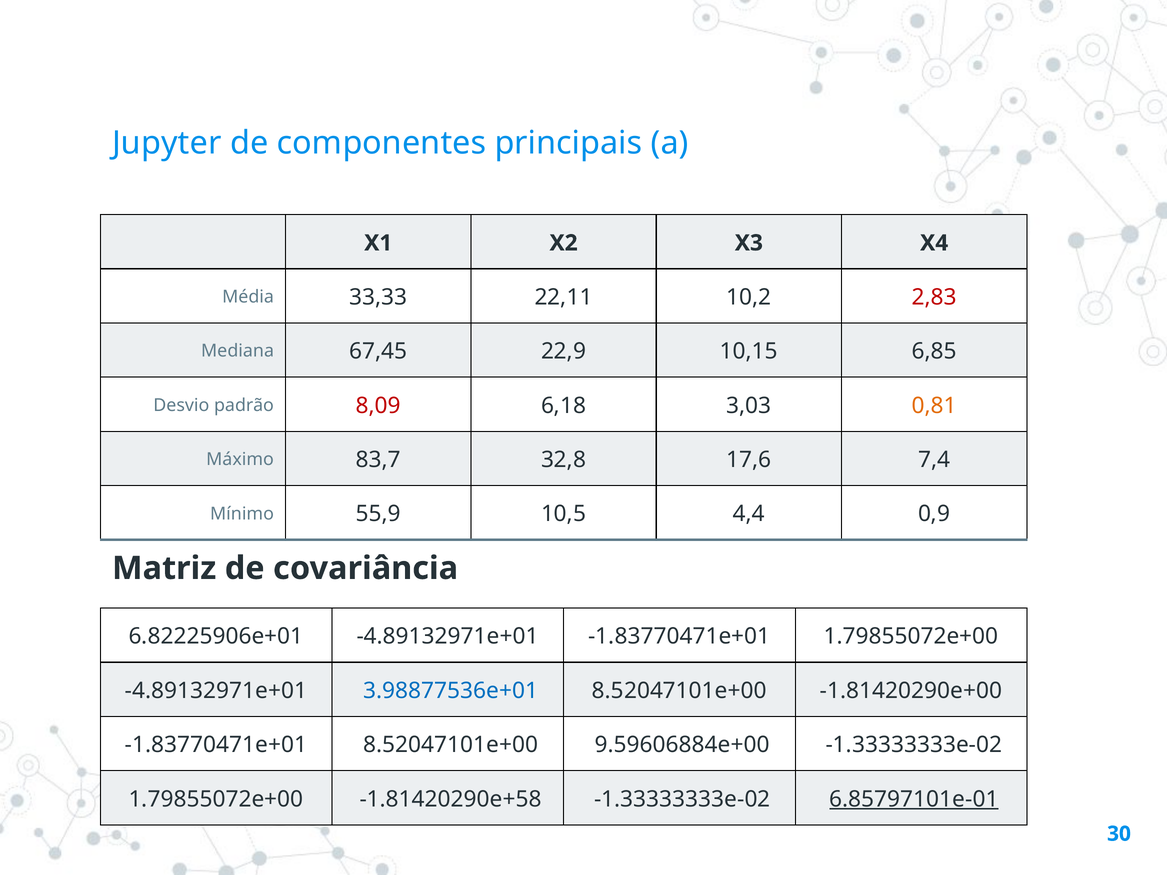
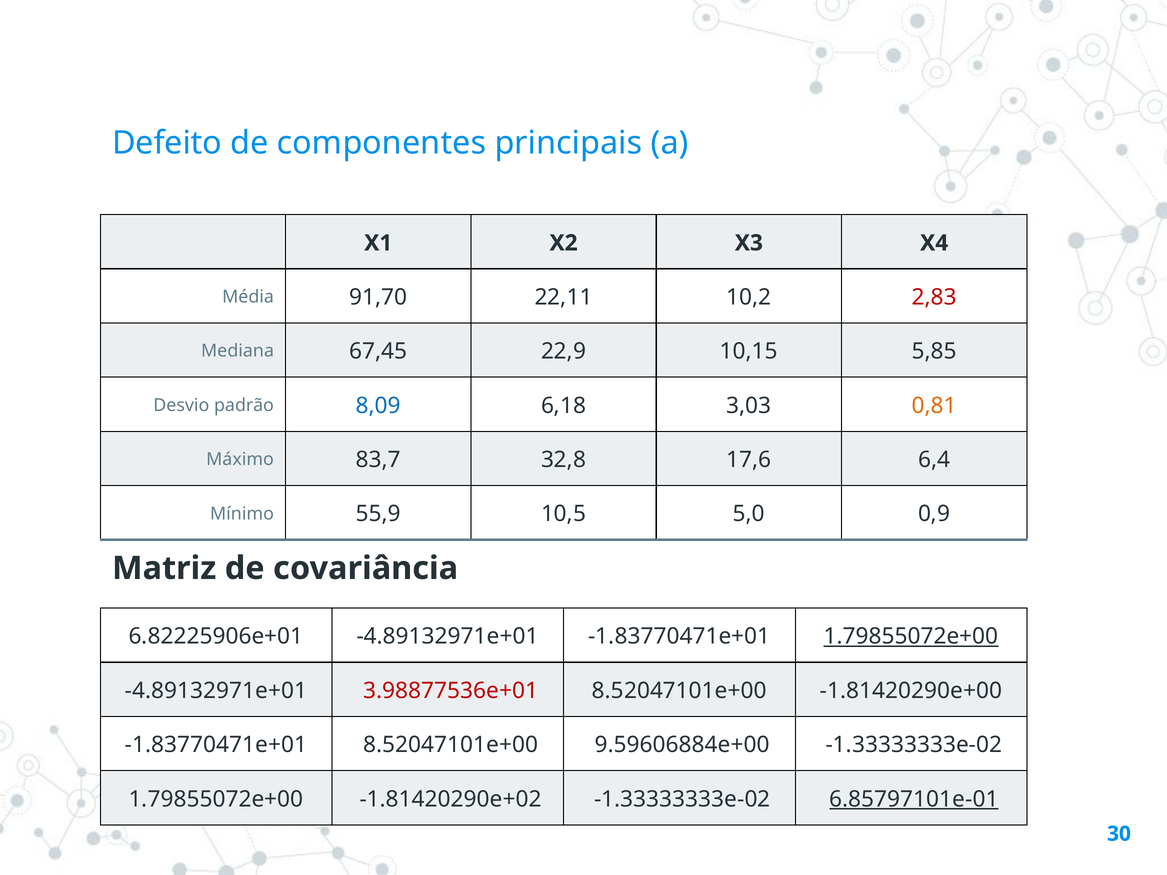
Jupyter: Jupyter -> Defeito (167, 143)
33,33: 33,33 -> 91,70 (378, 297)
6,85: 6,85 -> 5,85 (934, 351)
8,09 colour: red -> blue (378, 406)
7,4: 7,4 -> 6,4 (934, 460)
4,4: 4,4 -> 5,0 (749, 514)
1.79855072e+00 underline: none -> present (911, 637)
3.98877536e+01 colour: blue -> red (451, 691)
-1.81420290e+58: -1.81420290e+58 -> -1.81420290e+02 (451, 799)
